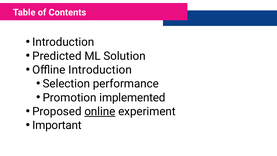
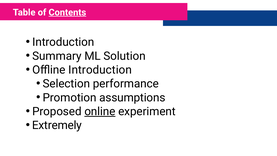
Contents underline: none -> present (67, 12)
Predicted: Predicted -> Summary (57, 56)
implemented: implemented -> assumptions (132, 97)
Important: Important -> Extremely (57, 125)
